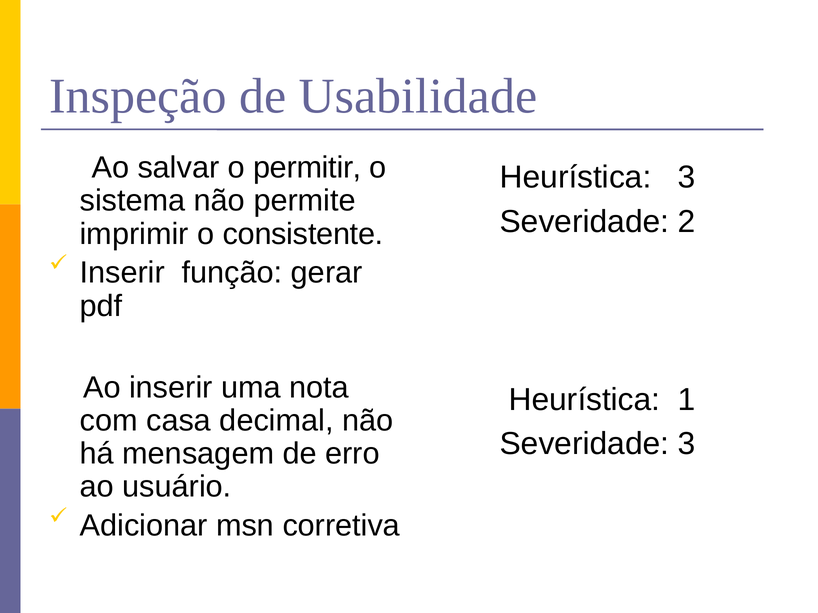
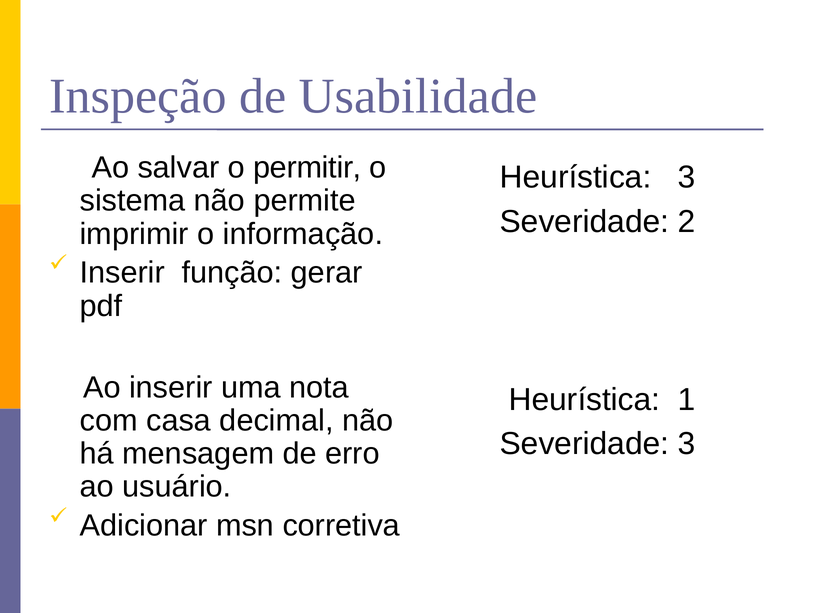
consistente: consistente -> informação (303, 234)
